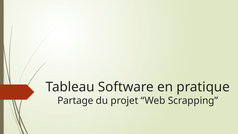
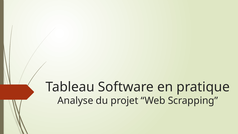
Partage: Partage -> Analyse (75, 101)
